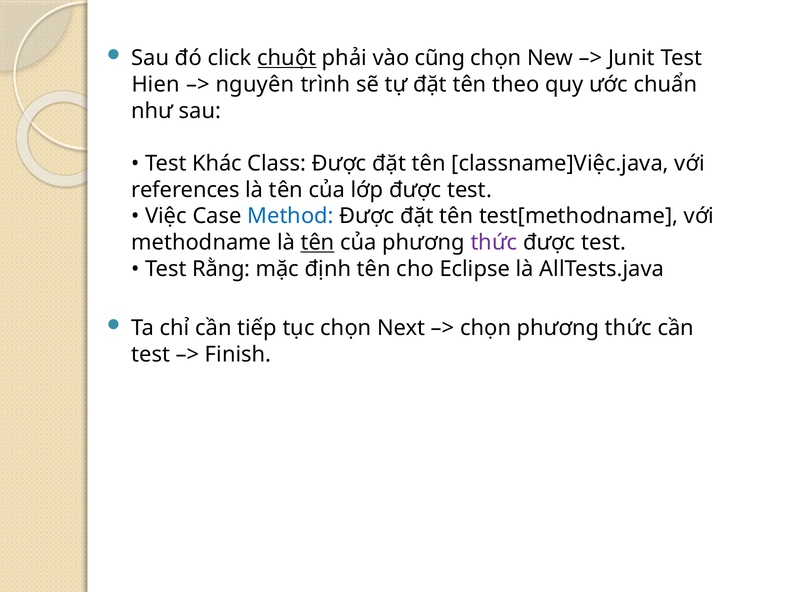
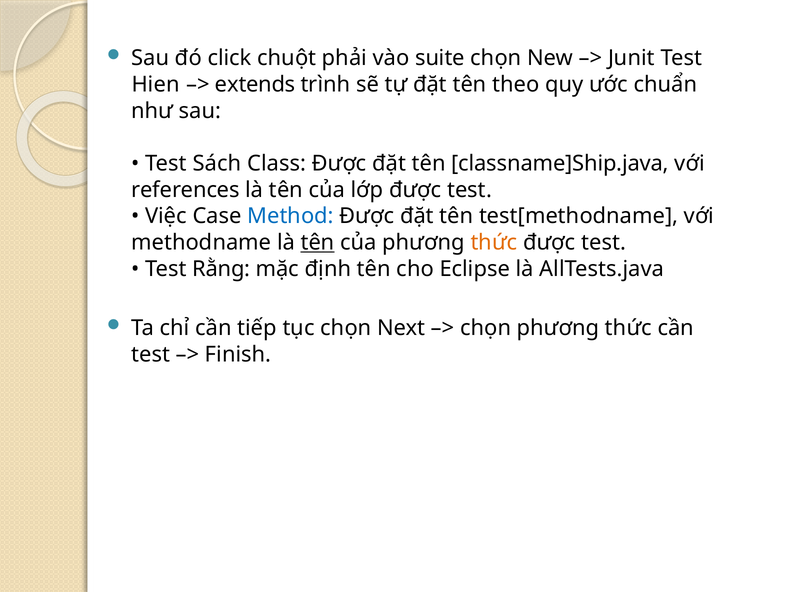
chuột underline: present -> none (287, 58)
cũng: cũng -> suite (440, 58)
nguyên: nguyên -> extends (255, 84)
Khác: Khác -> Sách (217, 163)
classname]Việc.java: classname]Việc.java -> classname]Ship.java (560, 163)
thức colour: purple -> orange (494, 242)
